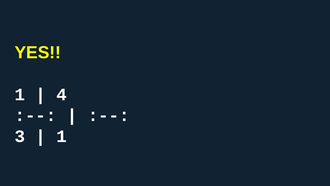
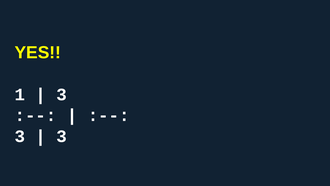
4: 4 -> 3 (62, 94)
1: 1 -> 3 (62, 136)
